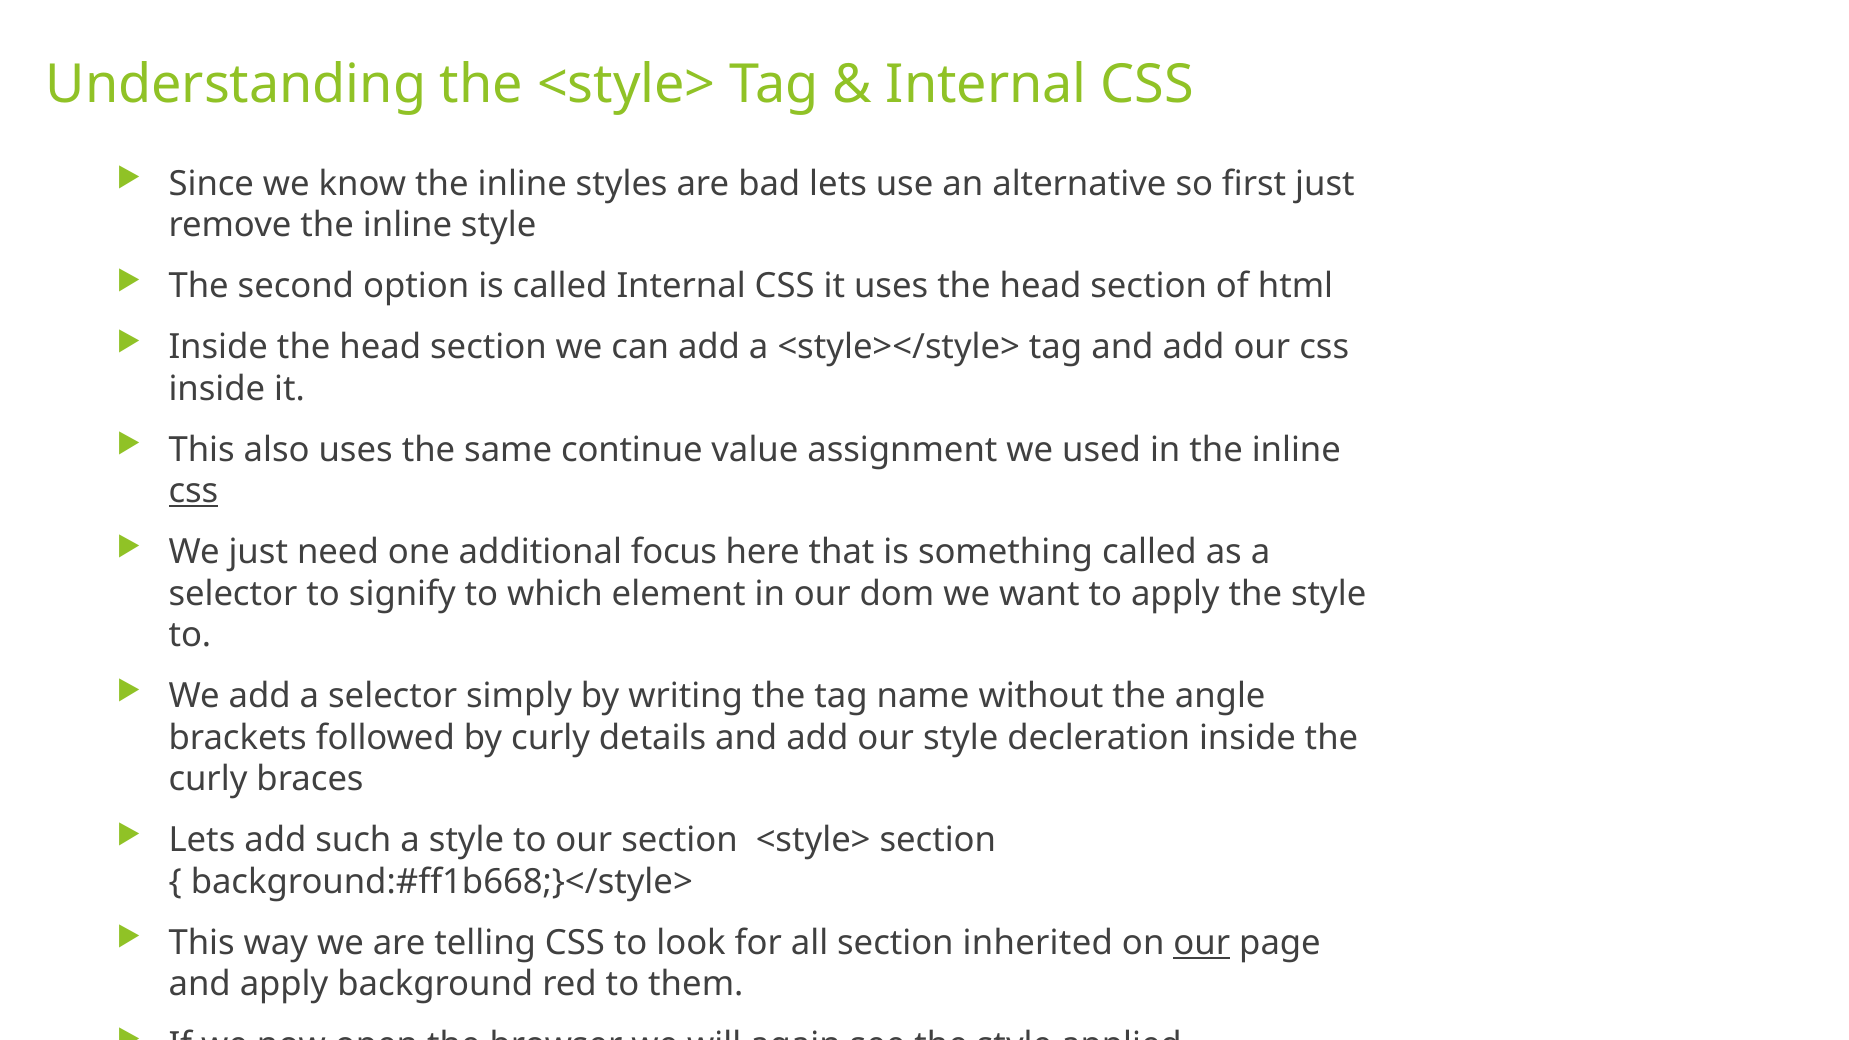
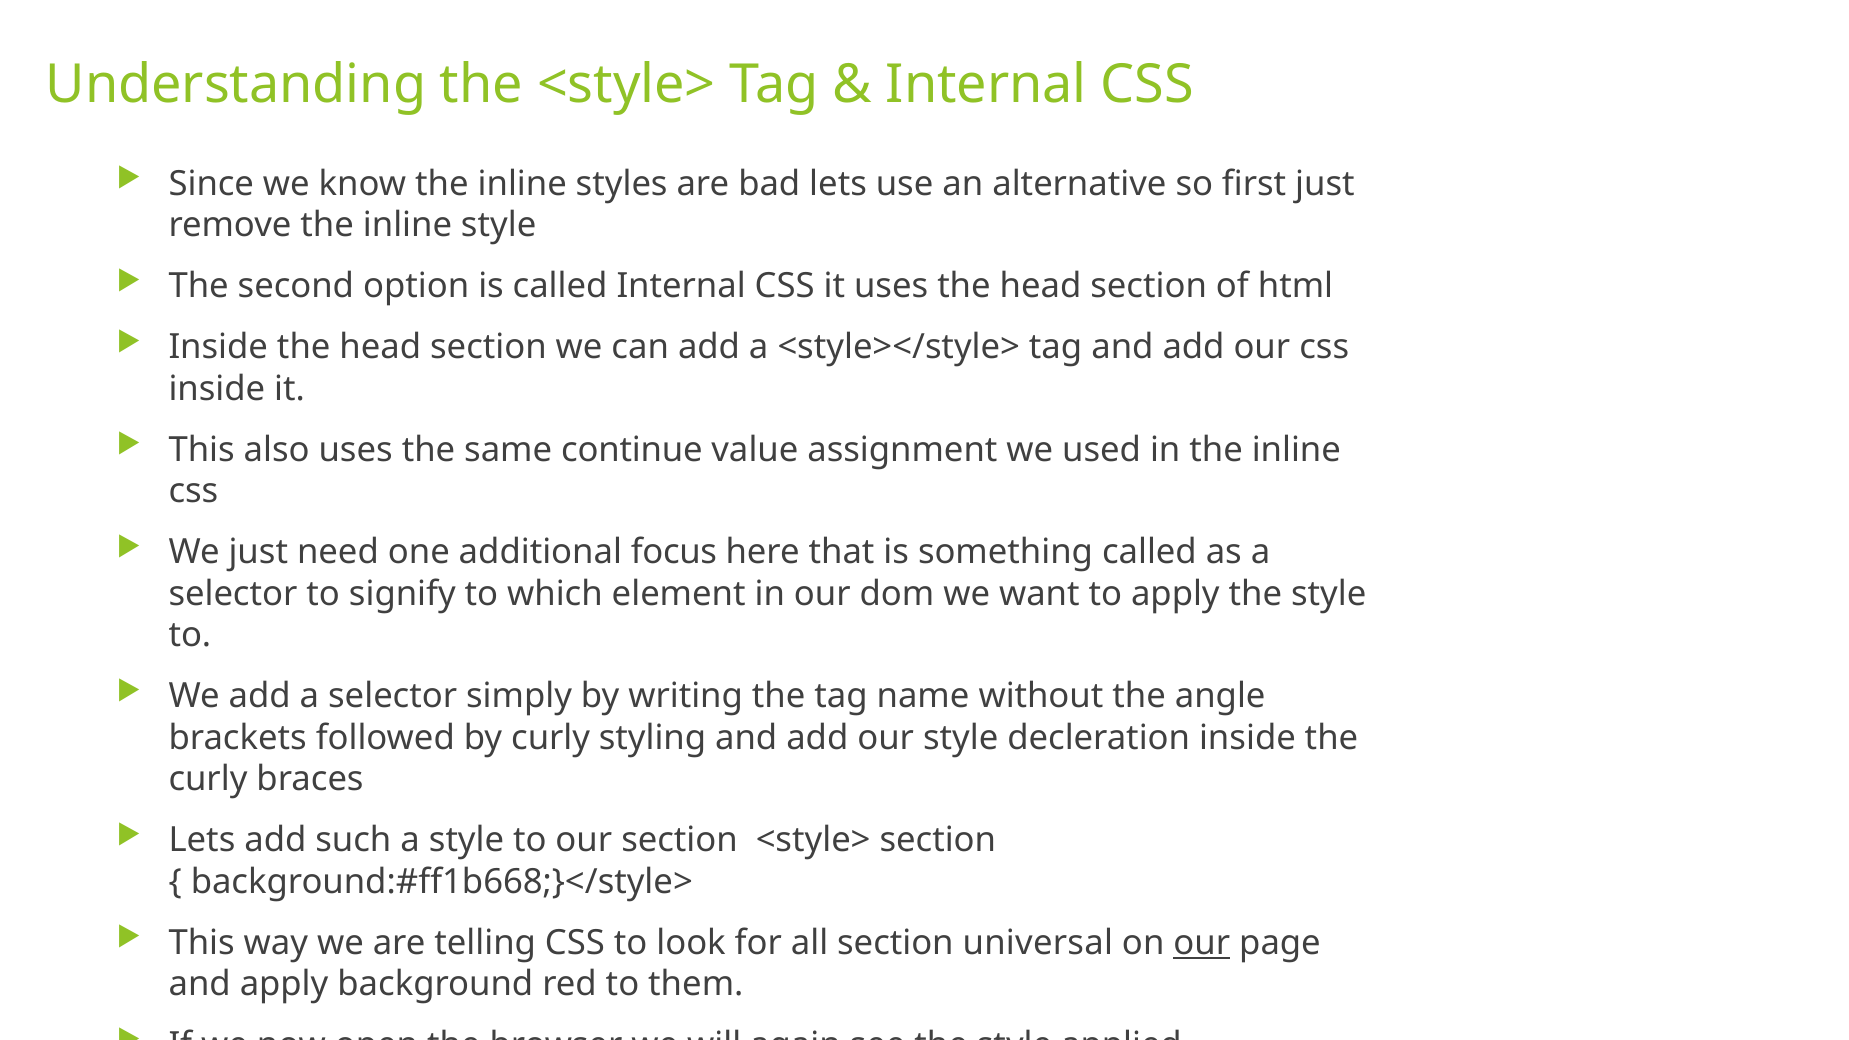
css underline: present -> none (193, 491)
details: details -> styling (653, 738)
inherited: inherited -> universal (1038, 943)
